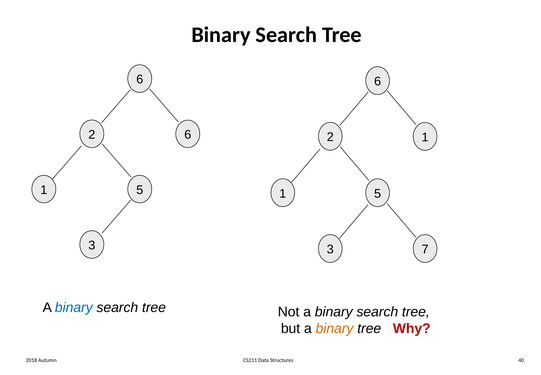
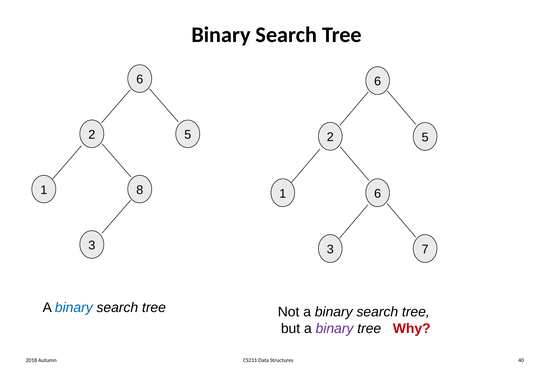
6: 6 -> 5 (188, 135)
1: 1 -> 5 (425, 137)
5: 5 -> 8 (140, 190)
5: 5 -> 6 (378, 193)
binary colour: orange -> purple (335, 328)
